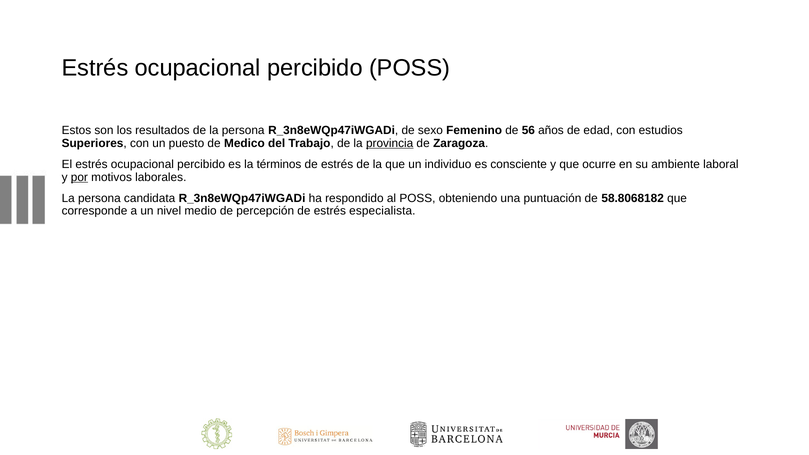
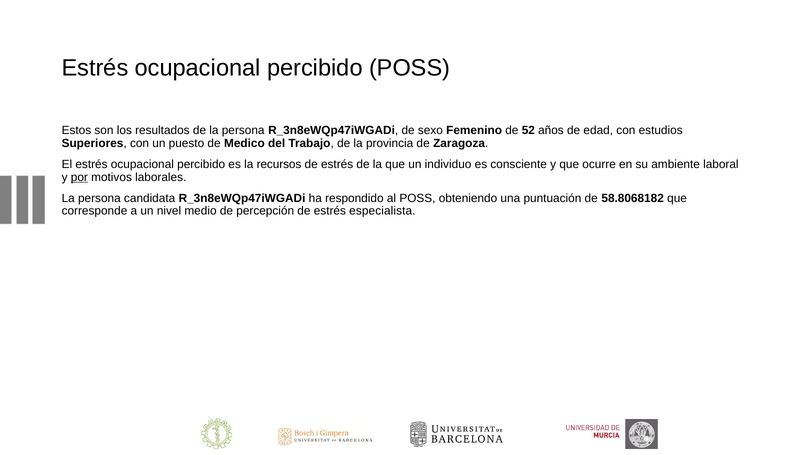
56: 56 -> 52 (528, 130)
provincia underline: present -> none (390, 143)
términos: términos -> recursos (279, 164)
